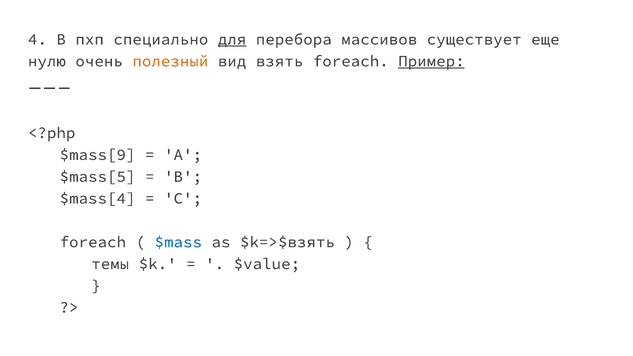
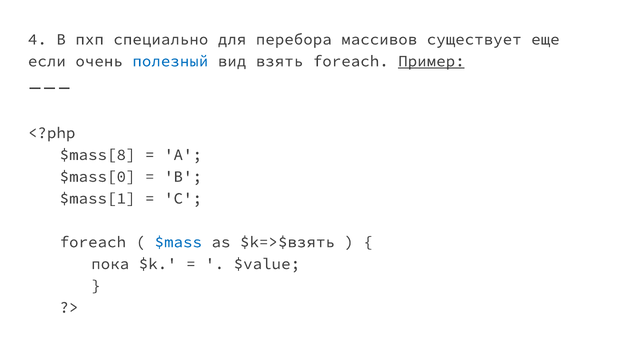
для underline: present -> none (232, 39)
нулю: нулю -> если (47, 61)
полезный colour: orange -> blue (170, 61)
$mass[9: $mass[9 -> $mass[8 (98, 155)
$mass[5: $mass[5 -> $mass[0 (98, 177)
$mass[4: $mass[4 -> $mass[1 (98, 198)
темы: темы -> пока (110, 264)
